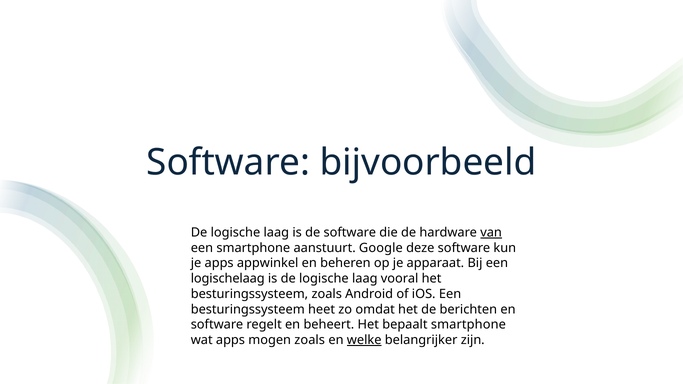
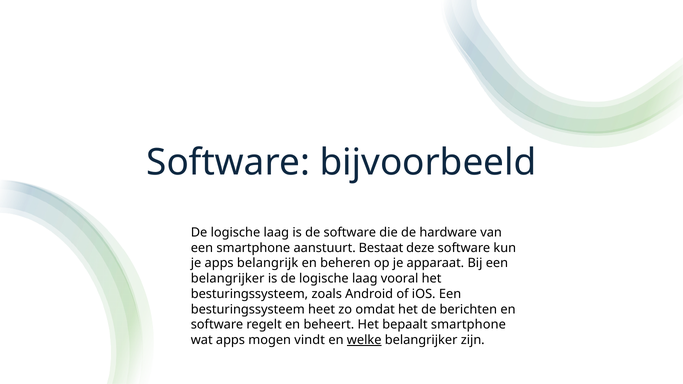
van underline: present -> none (491, 233)
Google: Google -> Bestaat (381, 248)
appwinkel: appwinkel -> belangrijk (268, 263)
logischelaag: logischelaag -> belangrijker (228, 279)
mogen zoals: zoals -> vindt (310, 340)
